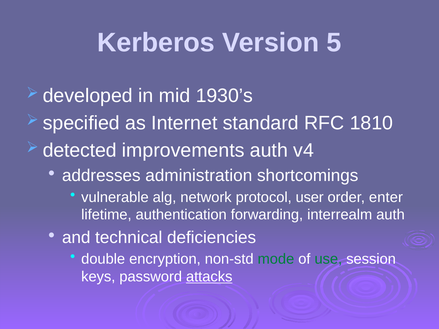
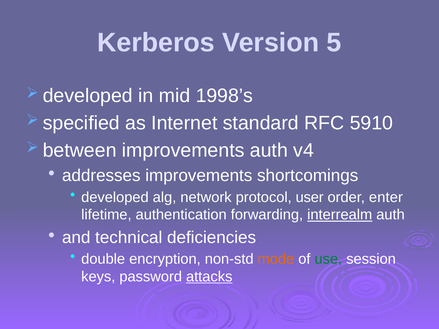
1930’s: 1930’s -> 1998’s (224, 96)
1810: 1810 -> 5910 (371, 123)
detected: detected -> between (80, 150)
addresses administration: administration -> improvements (199, 176)
vulnerable: vulnerable -> developed (115, 197)
interrealm underline: none -> present (340, 215)
mode colour: green -> orange (276, 259)
